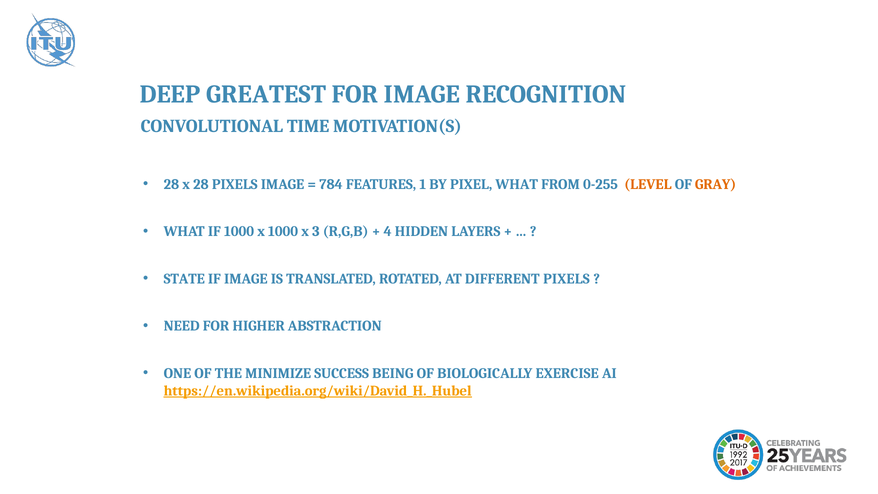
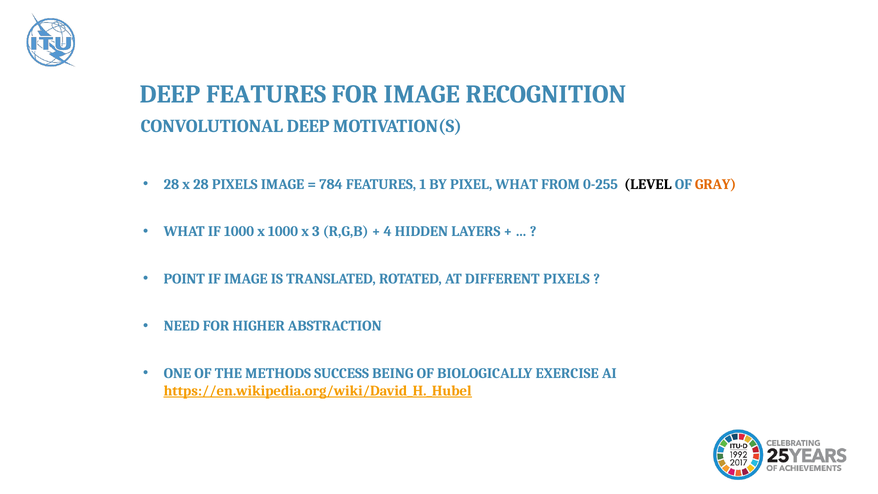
DEEP GREATEST: GREATEST -> FEATURES (266, 94)
CONVOLUTIONAL TIME: TIME -> DEEP (308, 126)
LEVEL colour: orange -> black (648, 184)
STATE: STATE -> POINT (184, 279)
MINIMIZE: MINIMIZE -> METHODS (278, 373)
